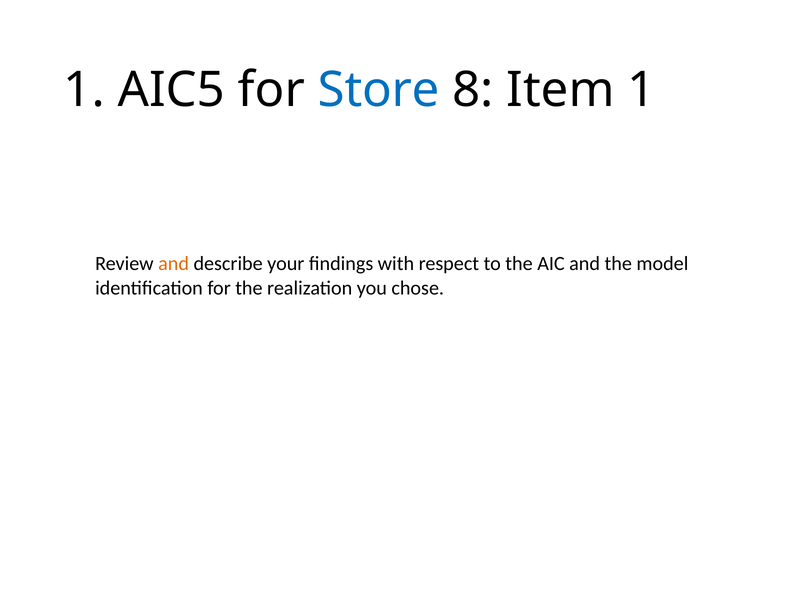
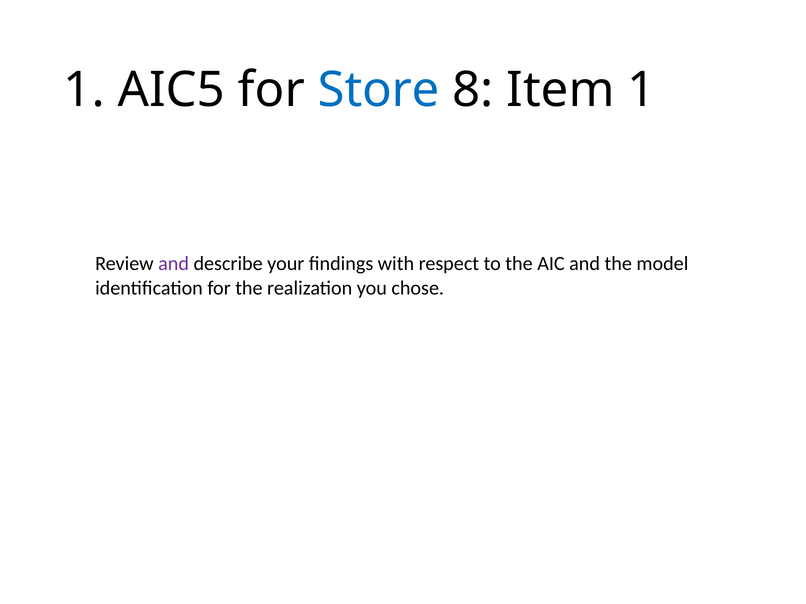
and colour: orange -> purple (174, 264)
